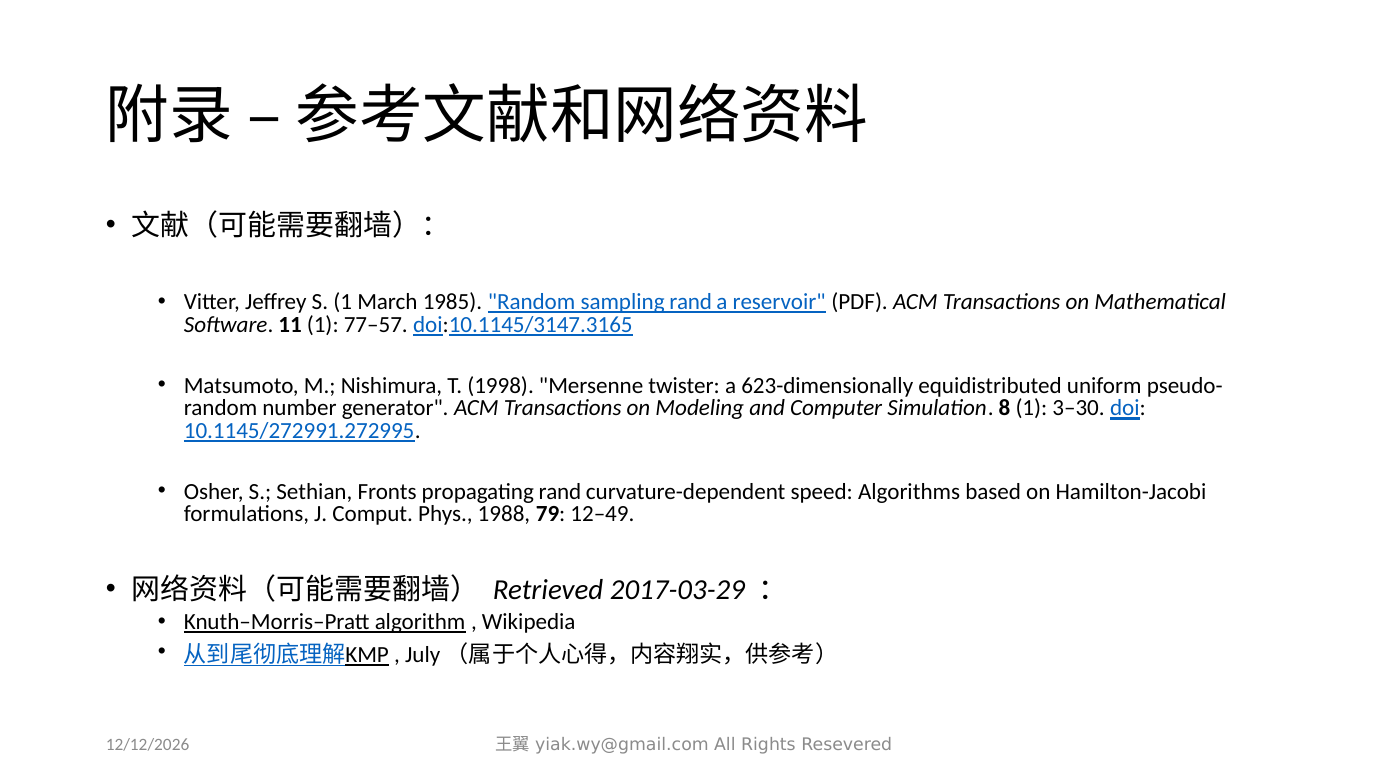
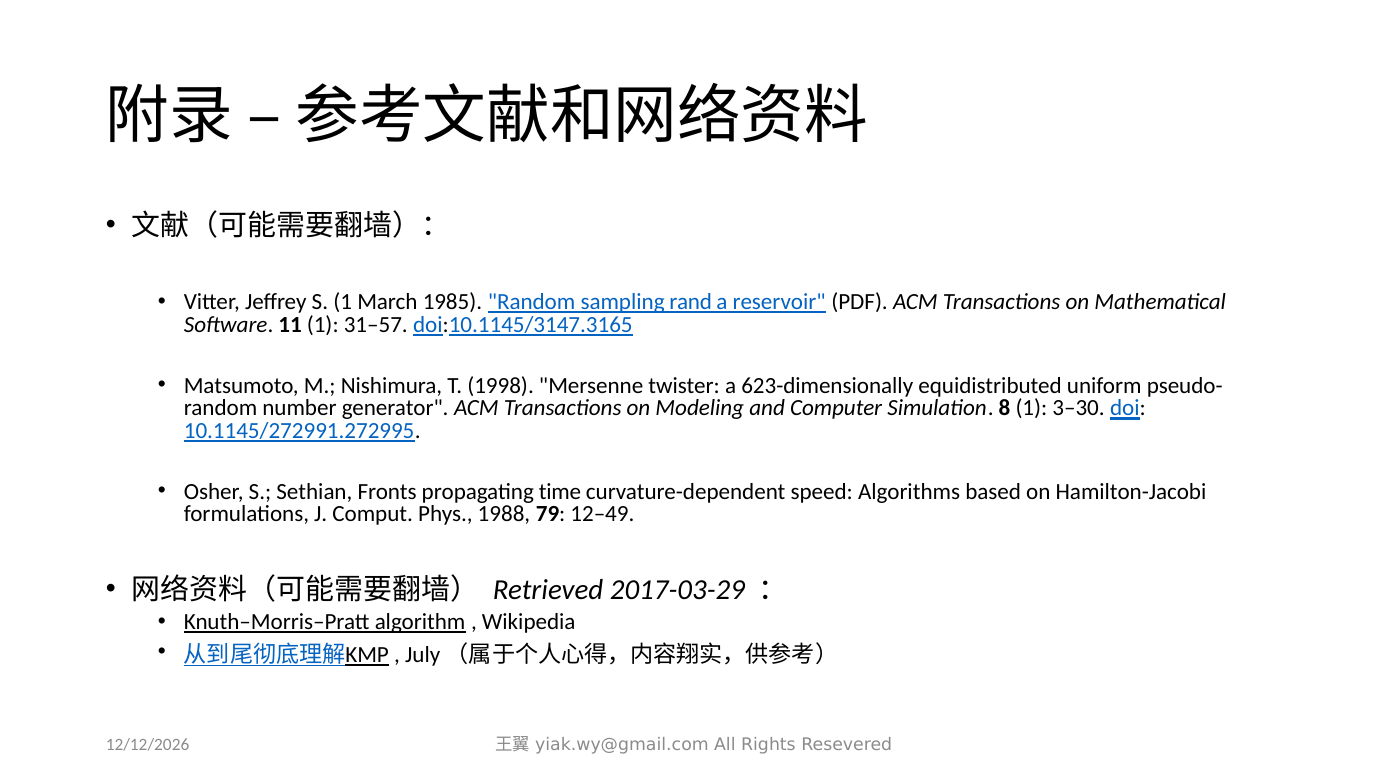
77–57: 77–57 -> 31–57 (376, 325)
propagating rand: rand -> time (560, 492)
